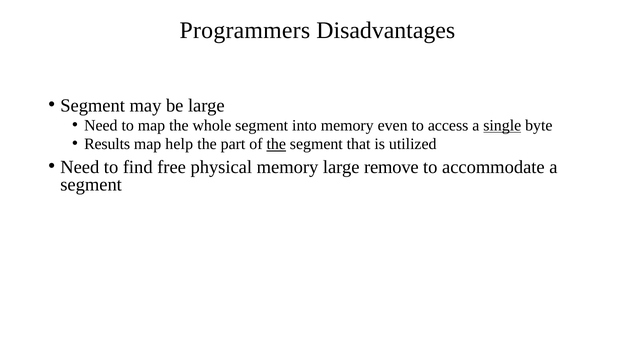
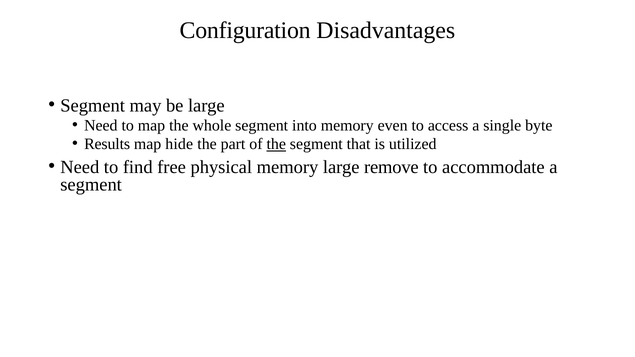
Programmers: Programmers -> Configuration (245, 30)
single underline: present -> none (502, 126)
help: help -> hide (179, 144)
